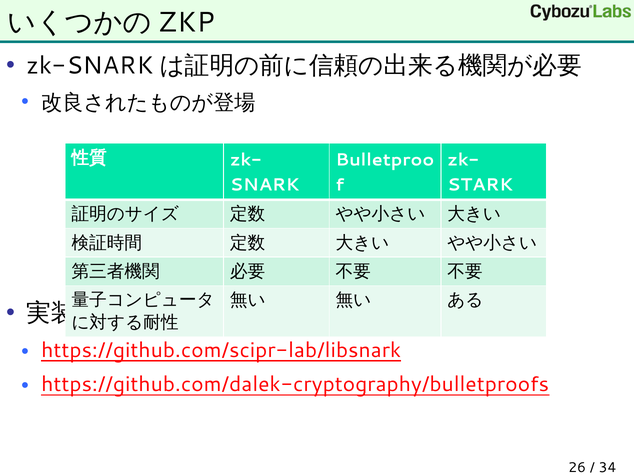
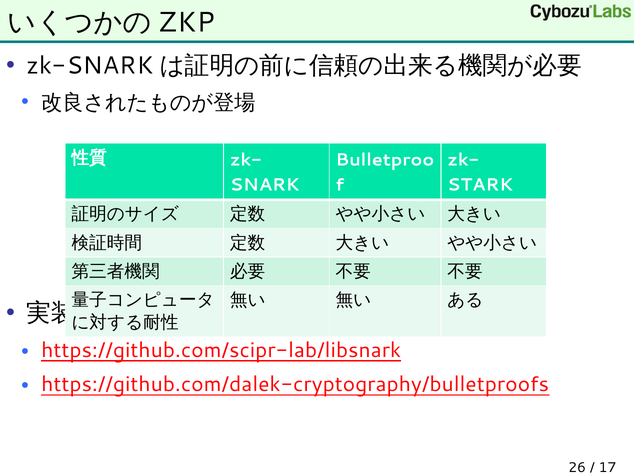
34: 34 -> 17 (607, 467)
